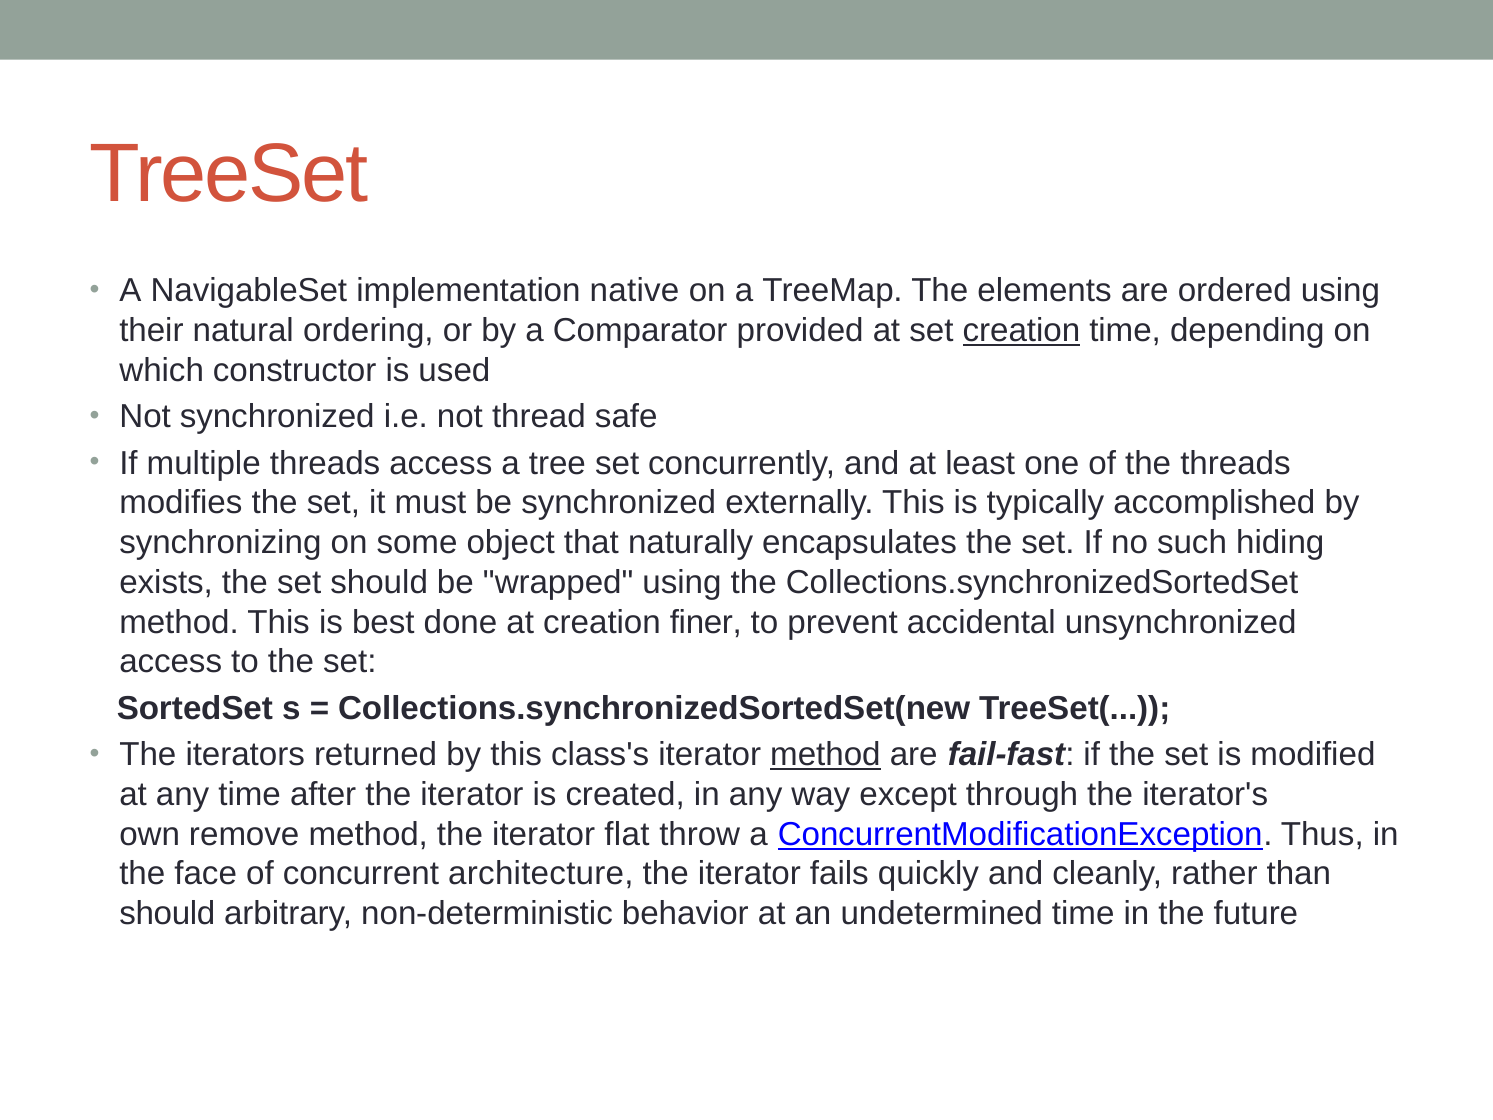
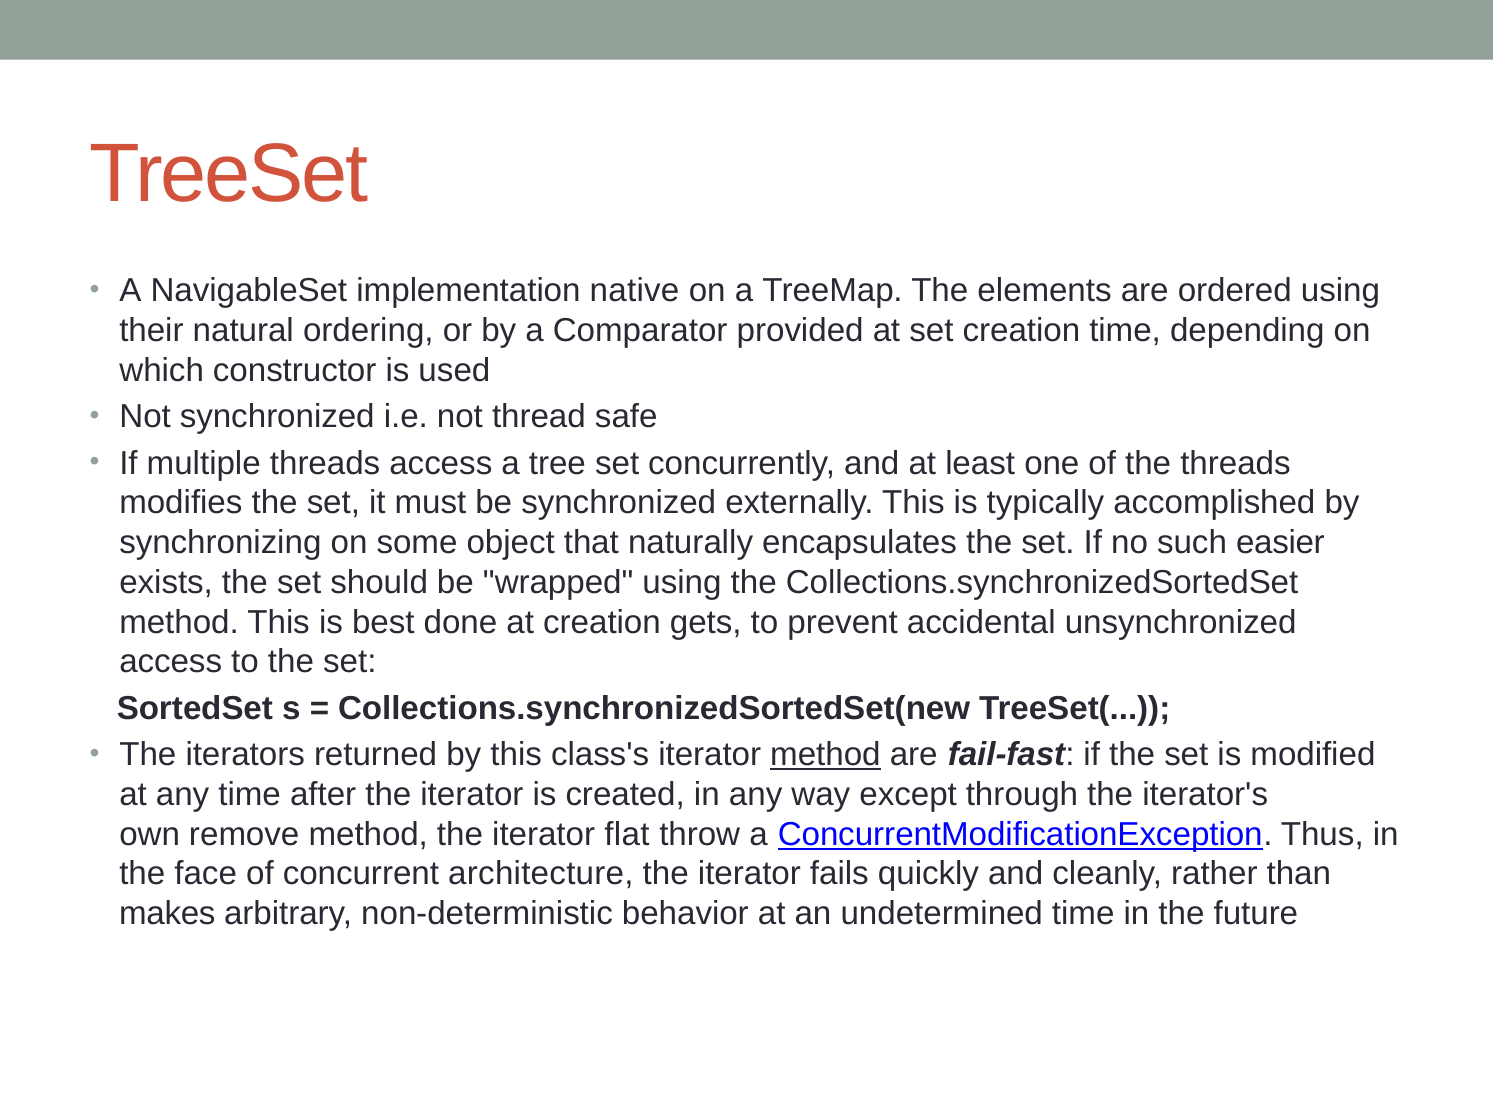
creation underline: present -> none (1021, 331)
hiding: hiding -> easier (1280, 543)
finer: finer -> gets (706, 622)
should: should -> makes (167, 913)
